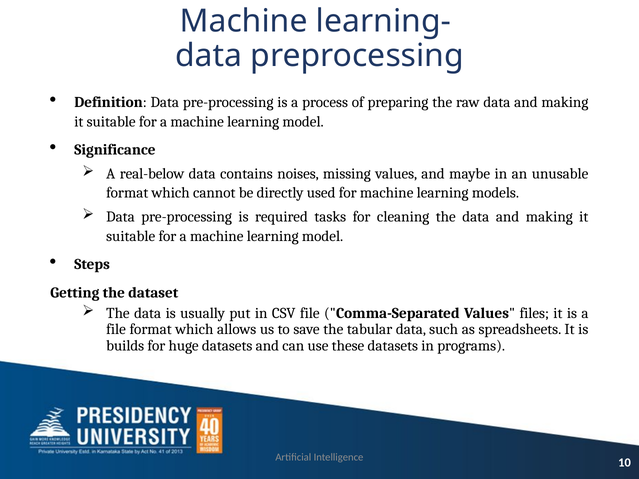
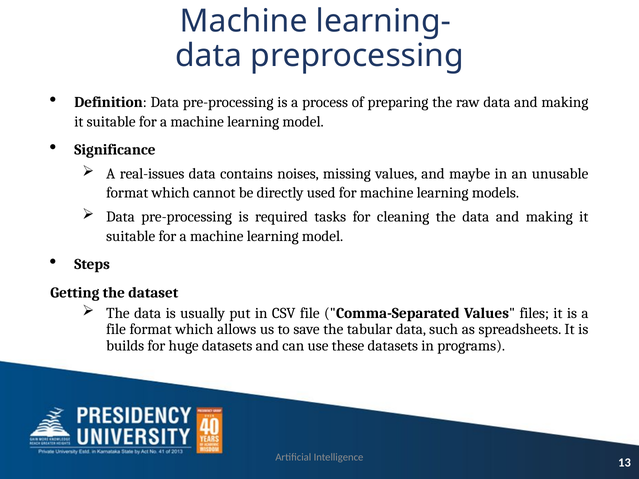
real-below: real-below -> real-issues (152, 174)
10: 10 -> 13 (625, 463)
